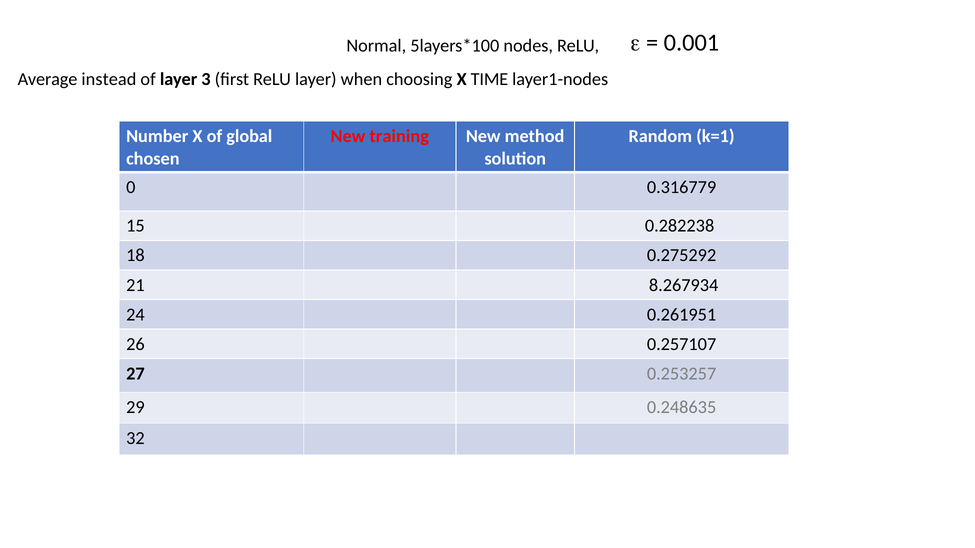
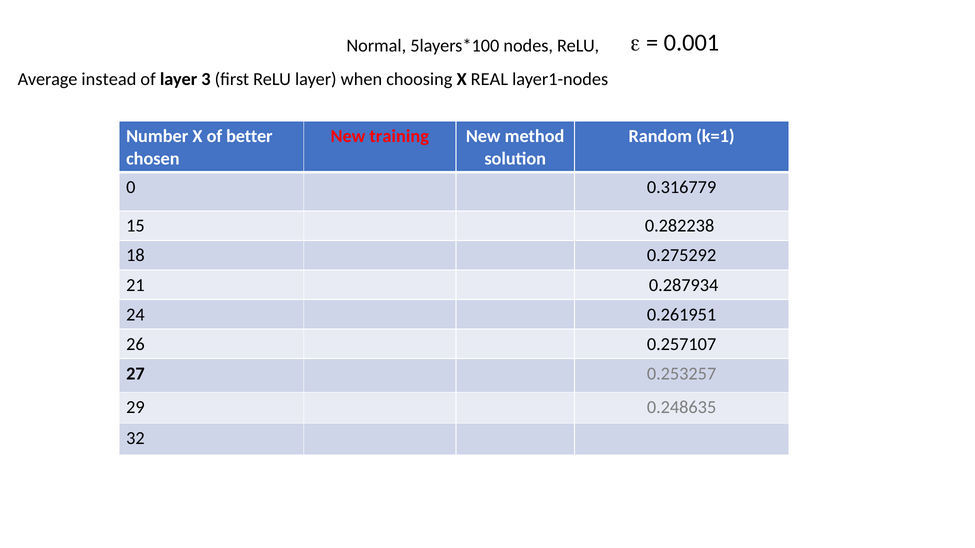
TIME: TIME -> REAL (489, 79)
global: global -> better (249, 136)
8.267934: 8.267934 -> 0.287934 (684, 285)
